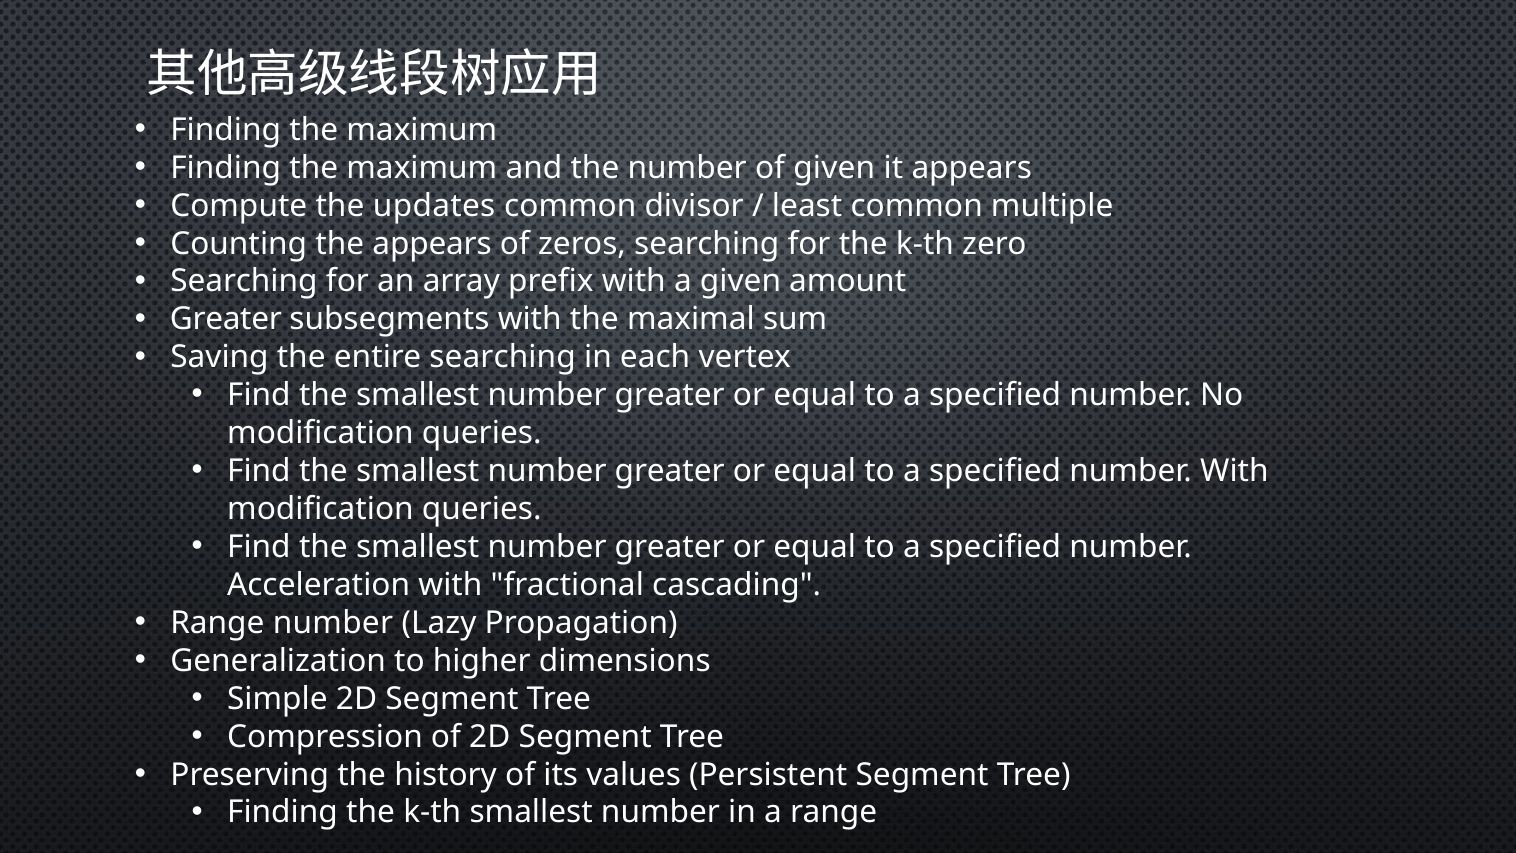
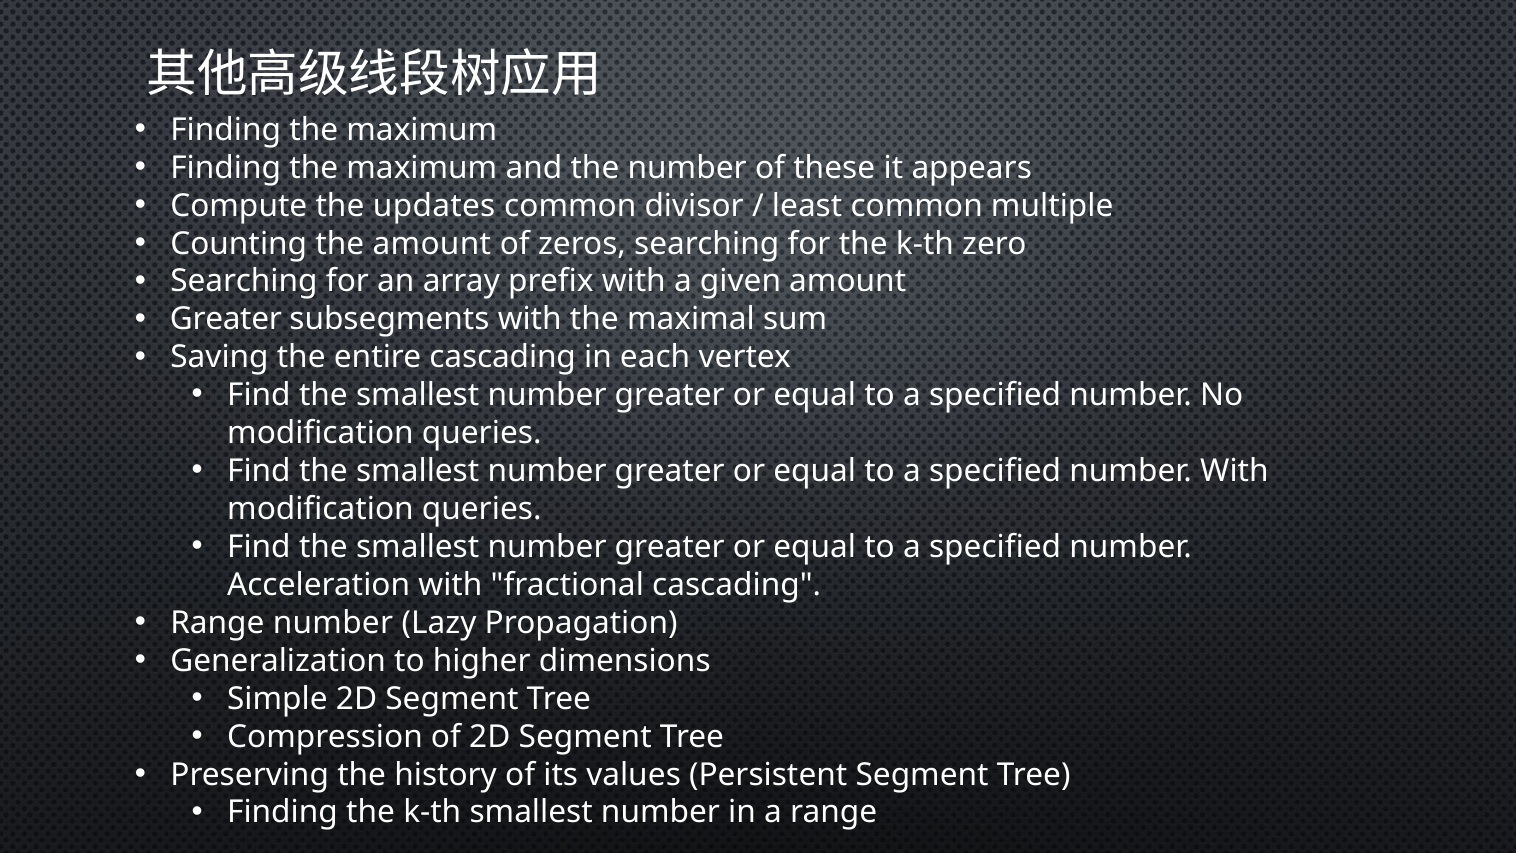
of given: given -> these (834, 168)
the appears: appears -> amount (432, 244)
entire searching: searching -> cascading (503, 357)
